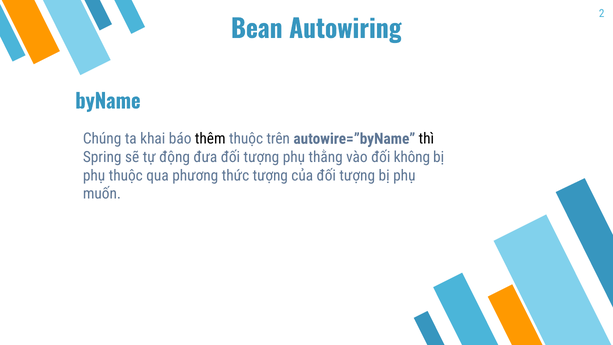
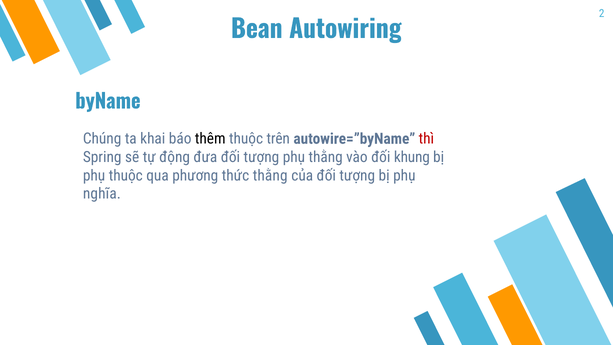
thì colour: black -> red (426, 139)
không: không -> khung (412, 157)
thức tượng: tượng -> thằng (270, 175)
muốn: muốn -> nghĩa (102, 194)
